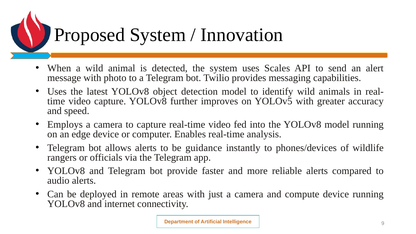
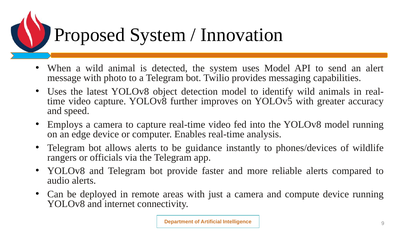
uses Scales: Scales -> Model (277, 68)
